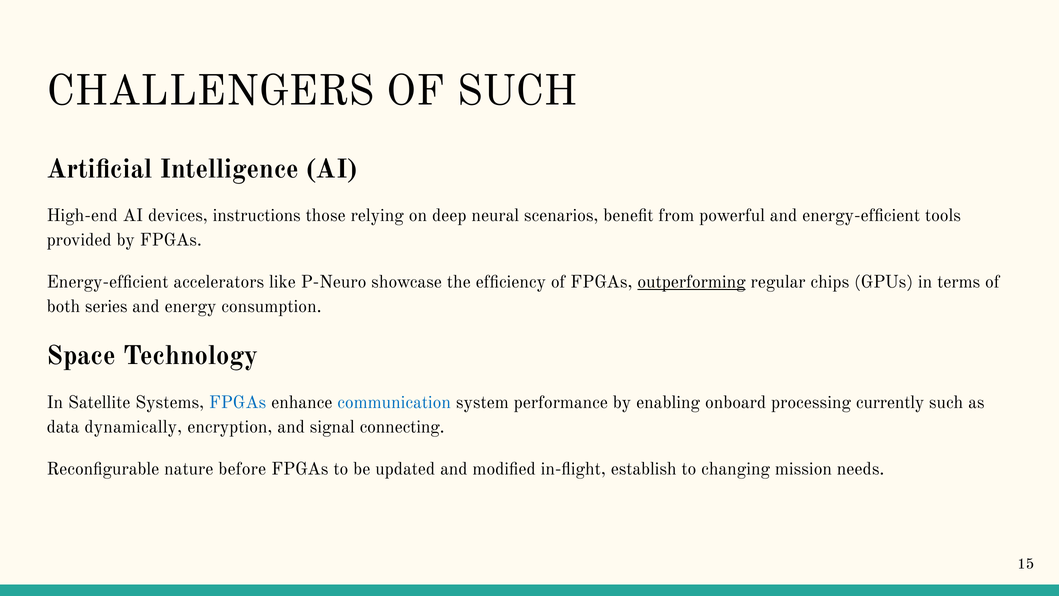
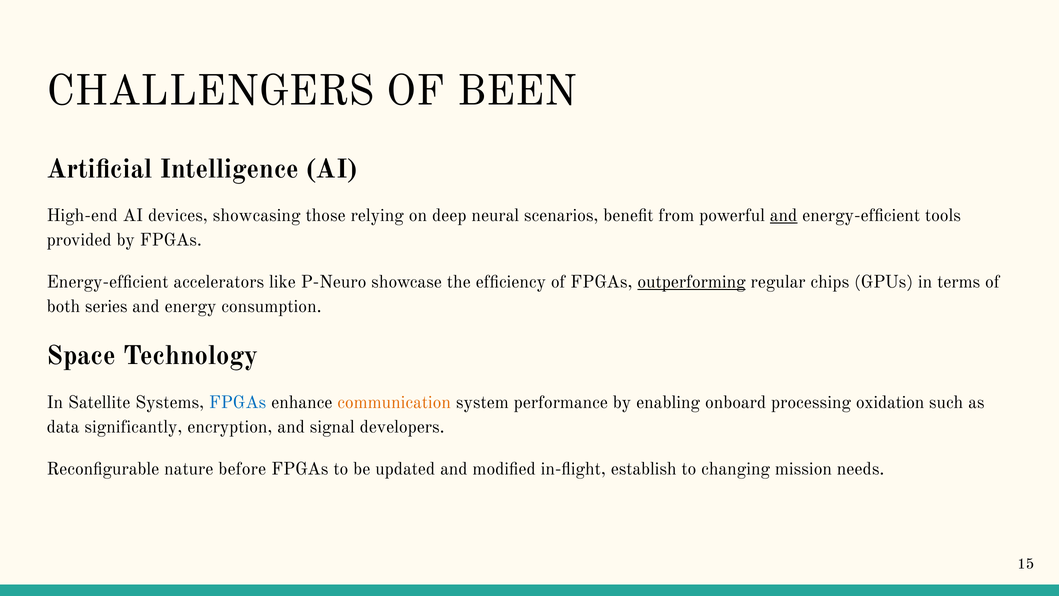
OF SUCH: SUCH -> BEEN (517, 91)
instructions: instructions -> showcasing (257, 215)
and underline: none -> present (784, 215)
communication colour: blue -> orange (394, 402)
currently: currently -> oxidation (890, 402)
dynamically: dynamically -> significantly (133, 427)
connecting: connecting -> developers (402, 427)
